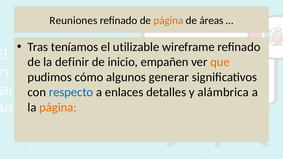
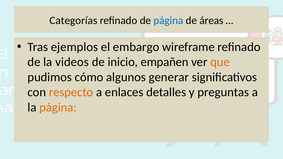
Reuniones: Reuniones -> Categorías (73, 20)
página colour: orange -> blue (168, 20)
teníamos: teníamos -> ejemplos (74, 47)
utilizable: utilizable -> embargo (136, 47)
definir: definir -> videos (72, 62)
respecto colour: blue -> orange (71, 92)
alámbrica: alámbrica -> preguntas (223, 92)
